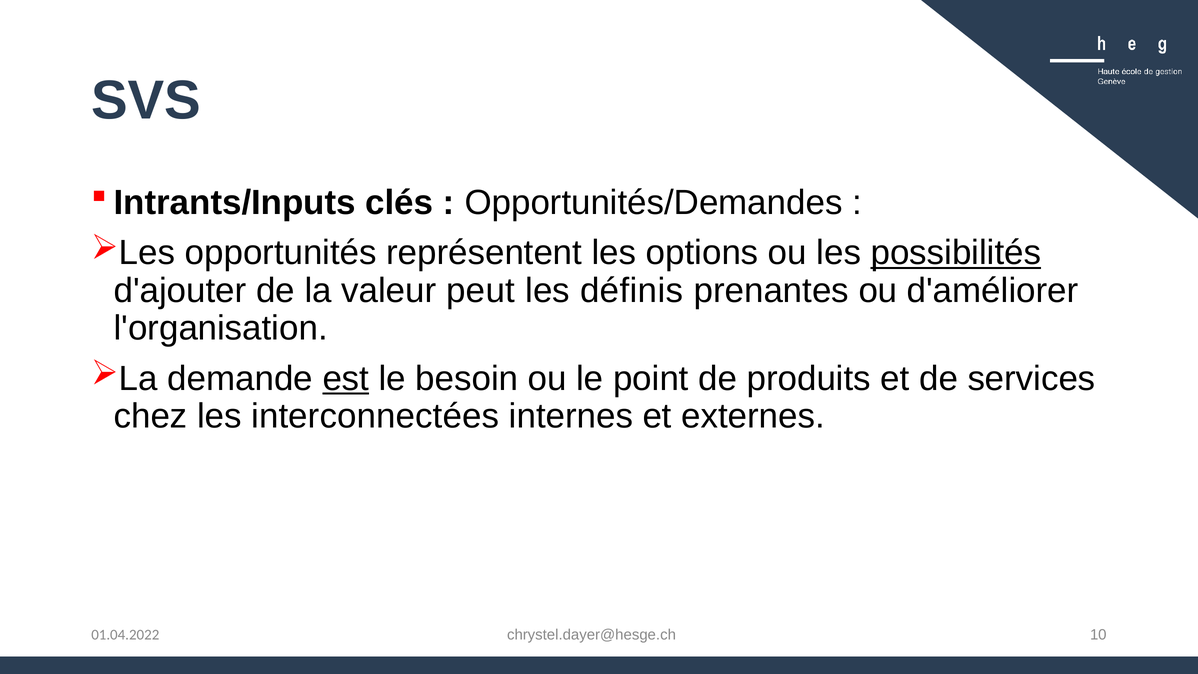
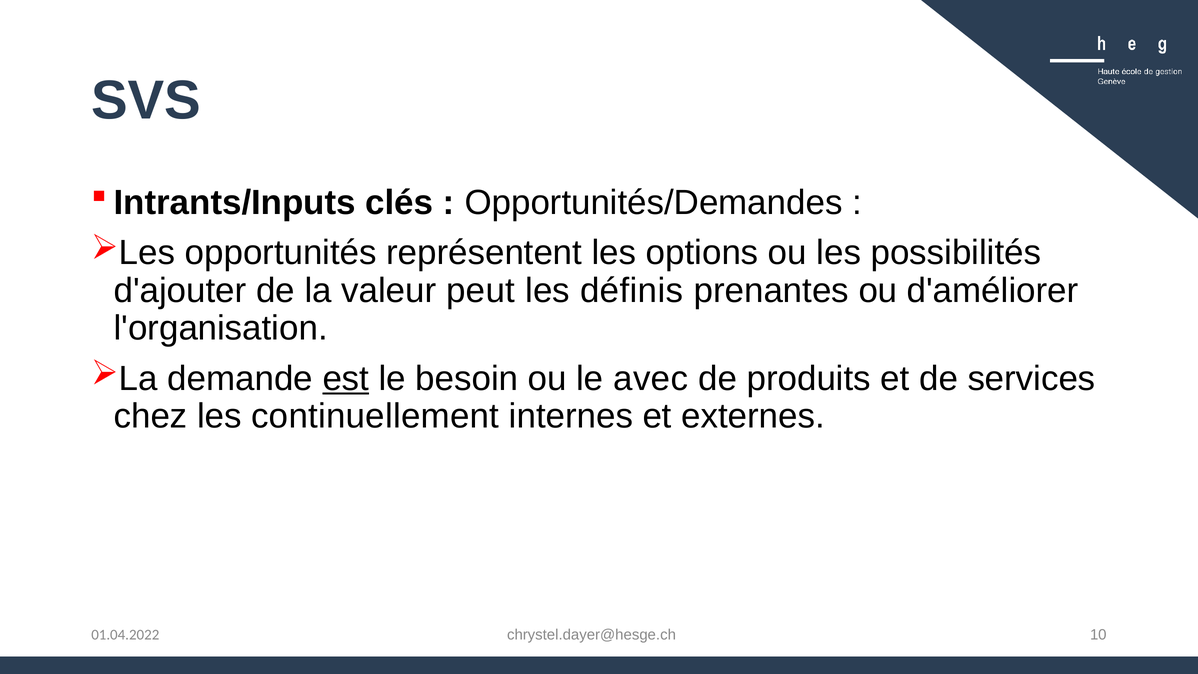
possibilités underline: present -> none (956, 253)
point: point -> avec (651, 378)
interconnectées: interconnectées -> continuellement (375, 416)
